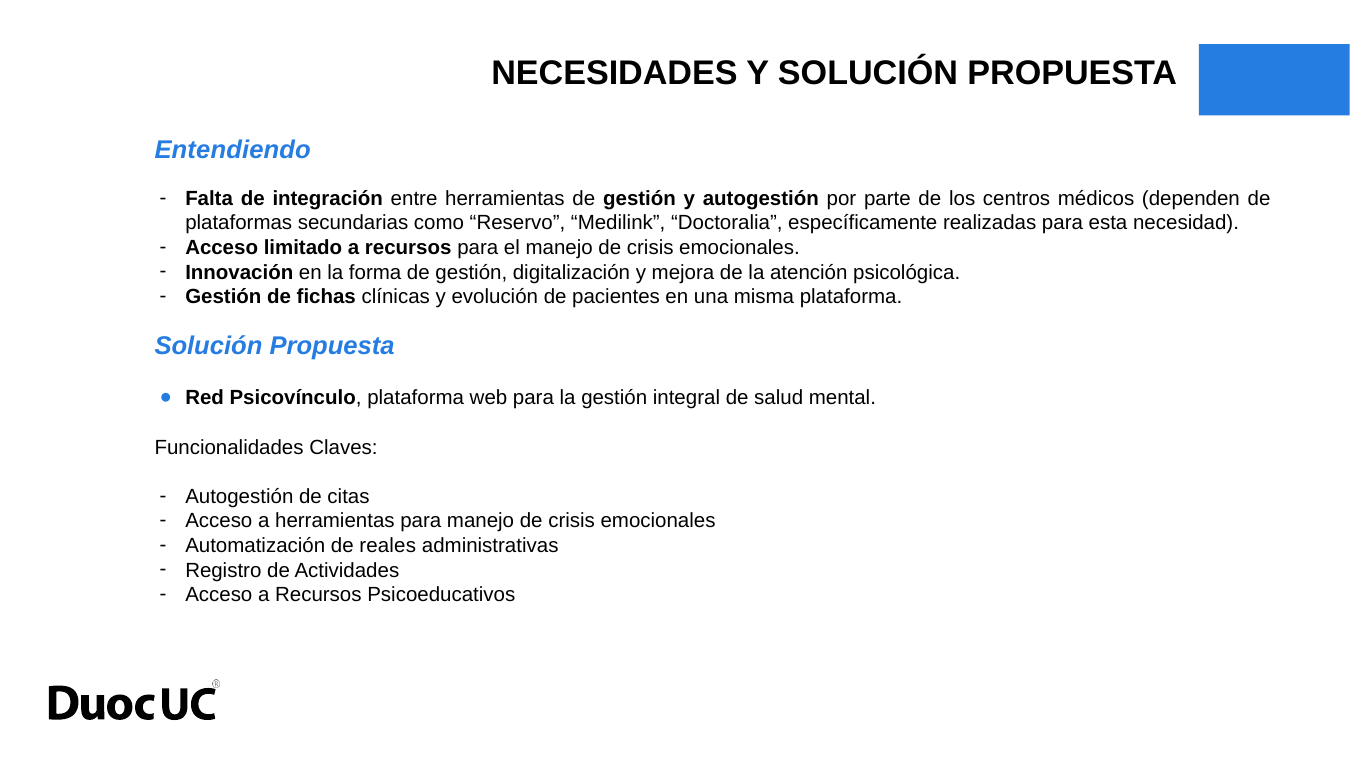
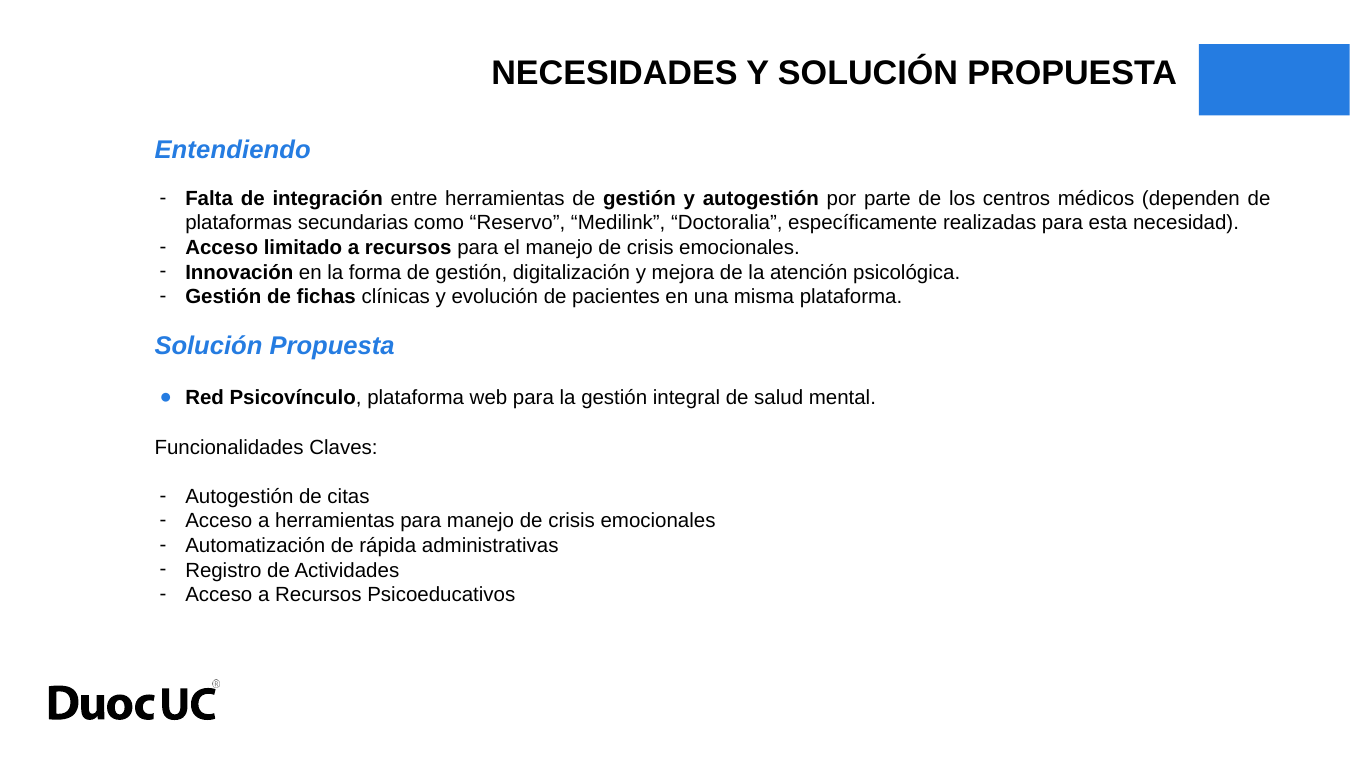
reales: reales -> rápida (388, 546)
